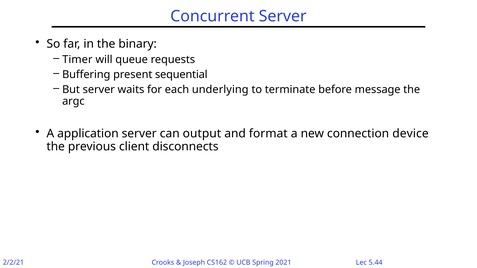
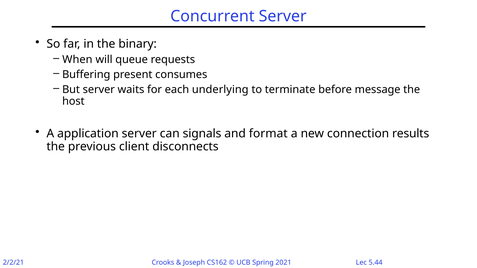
Timer: Timer -> When (77, 59)
sequential: sequential -> consumes (181, 75)
argc: argc -> host (73, 101)
output: output -> signals (202, 134)
device: device -> results (411, 134)
